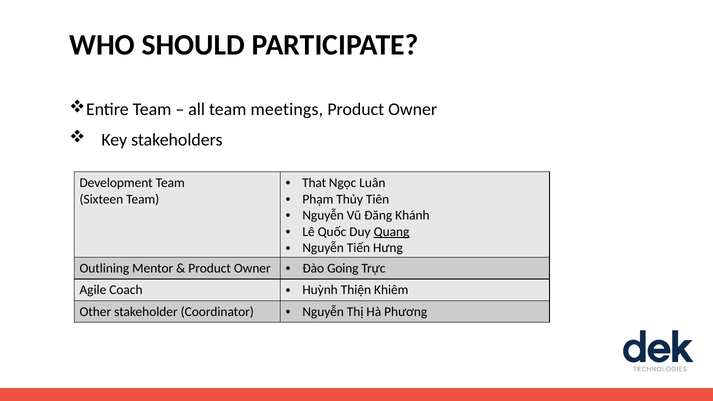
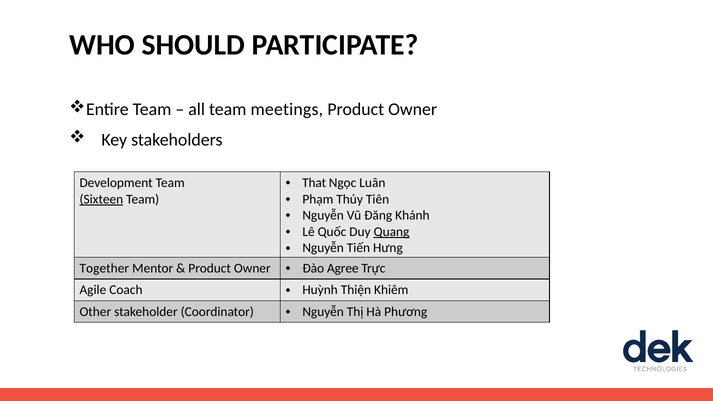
Sixteen underline: none -> present (101, 199)
Outlining: Outlining -> Together (104, 268)
Going: Going -> Agree (343, 268)
